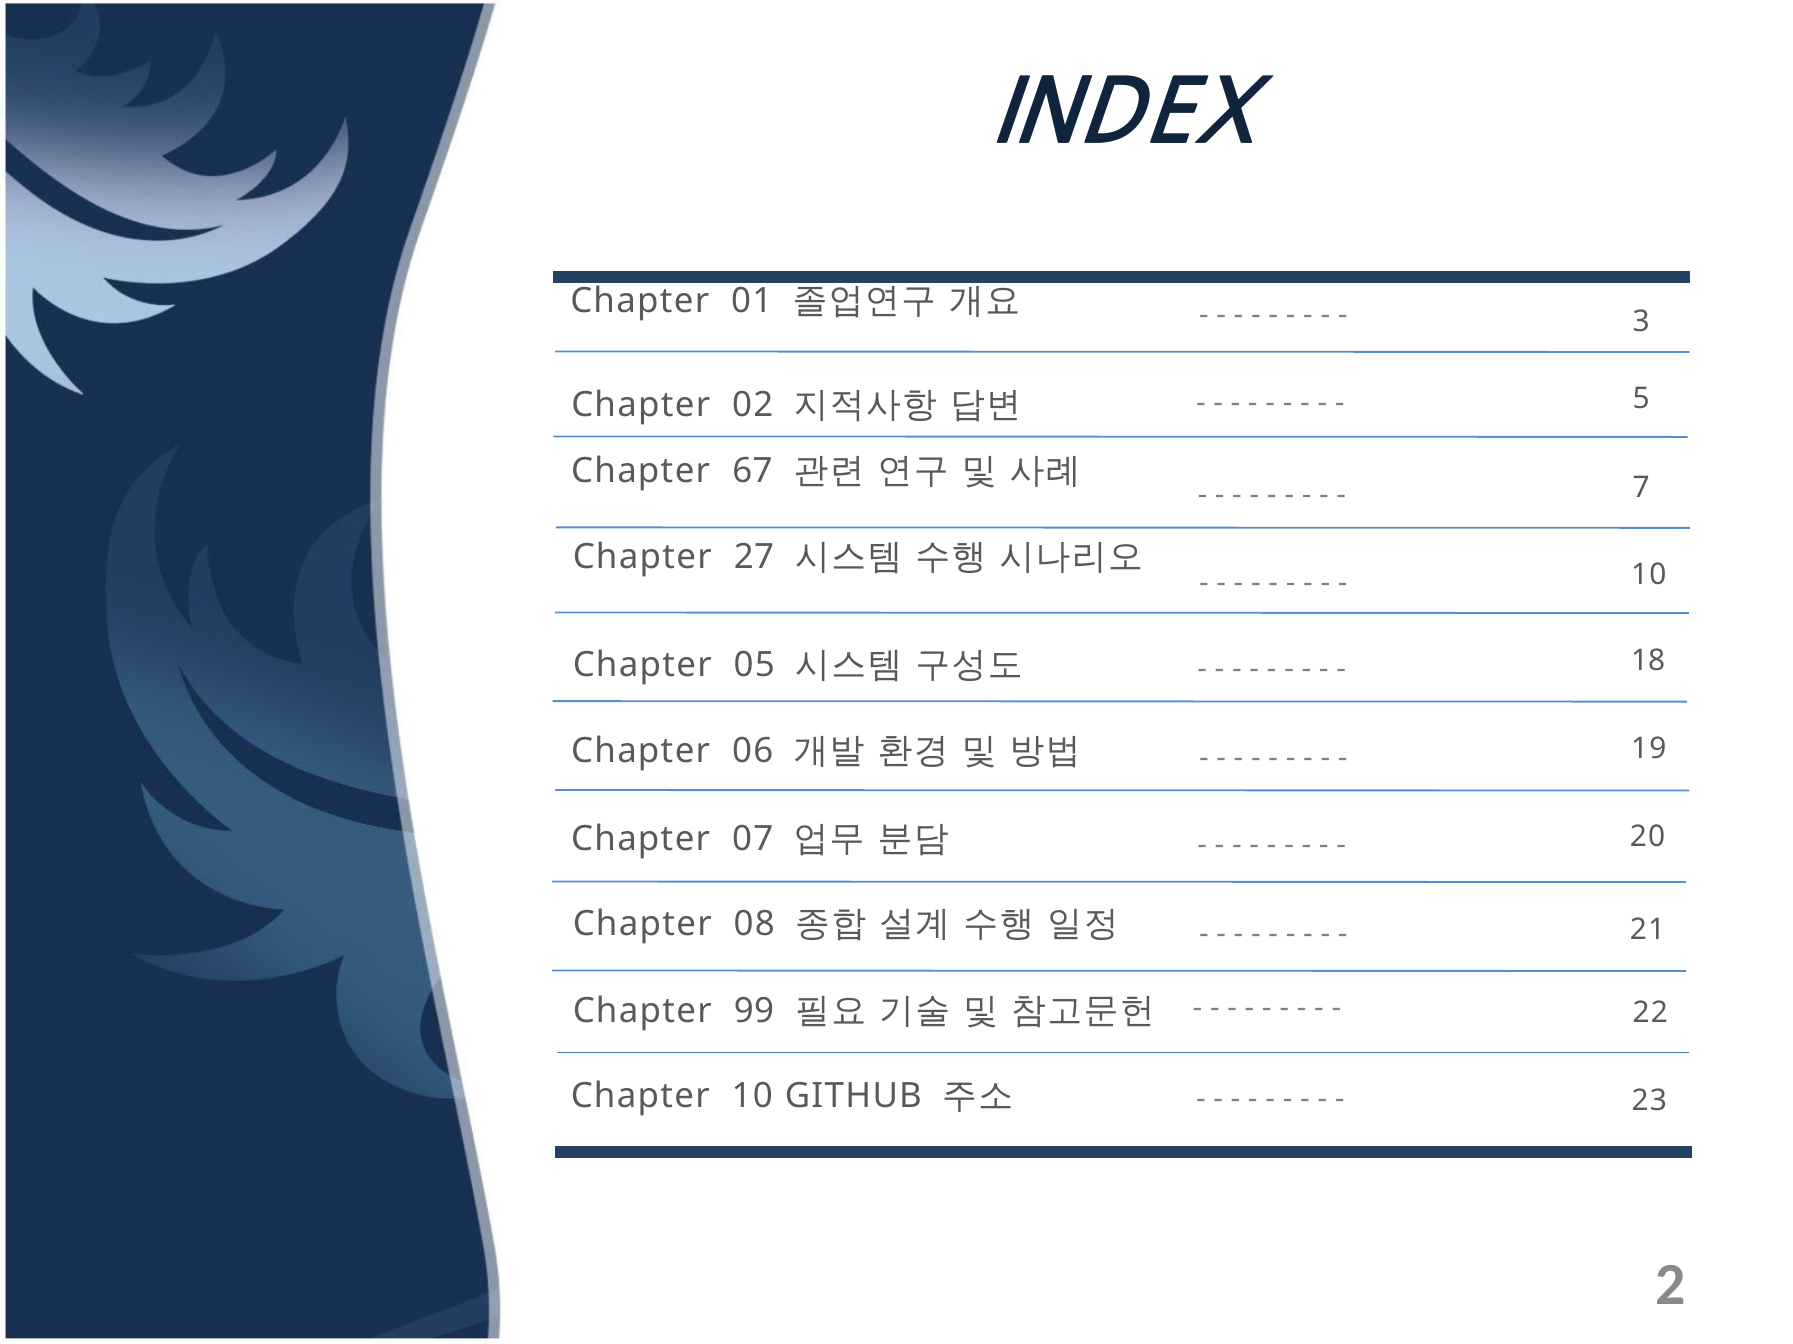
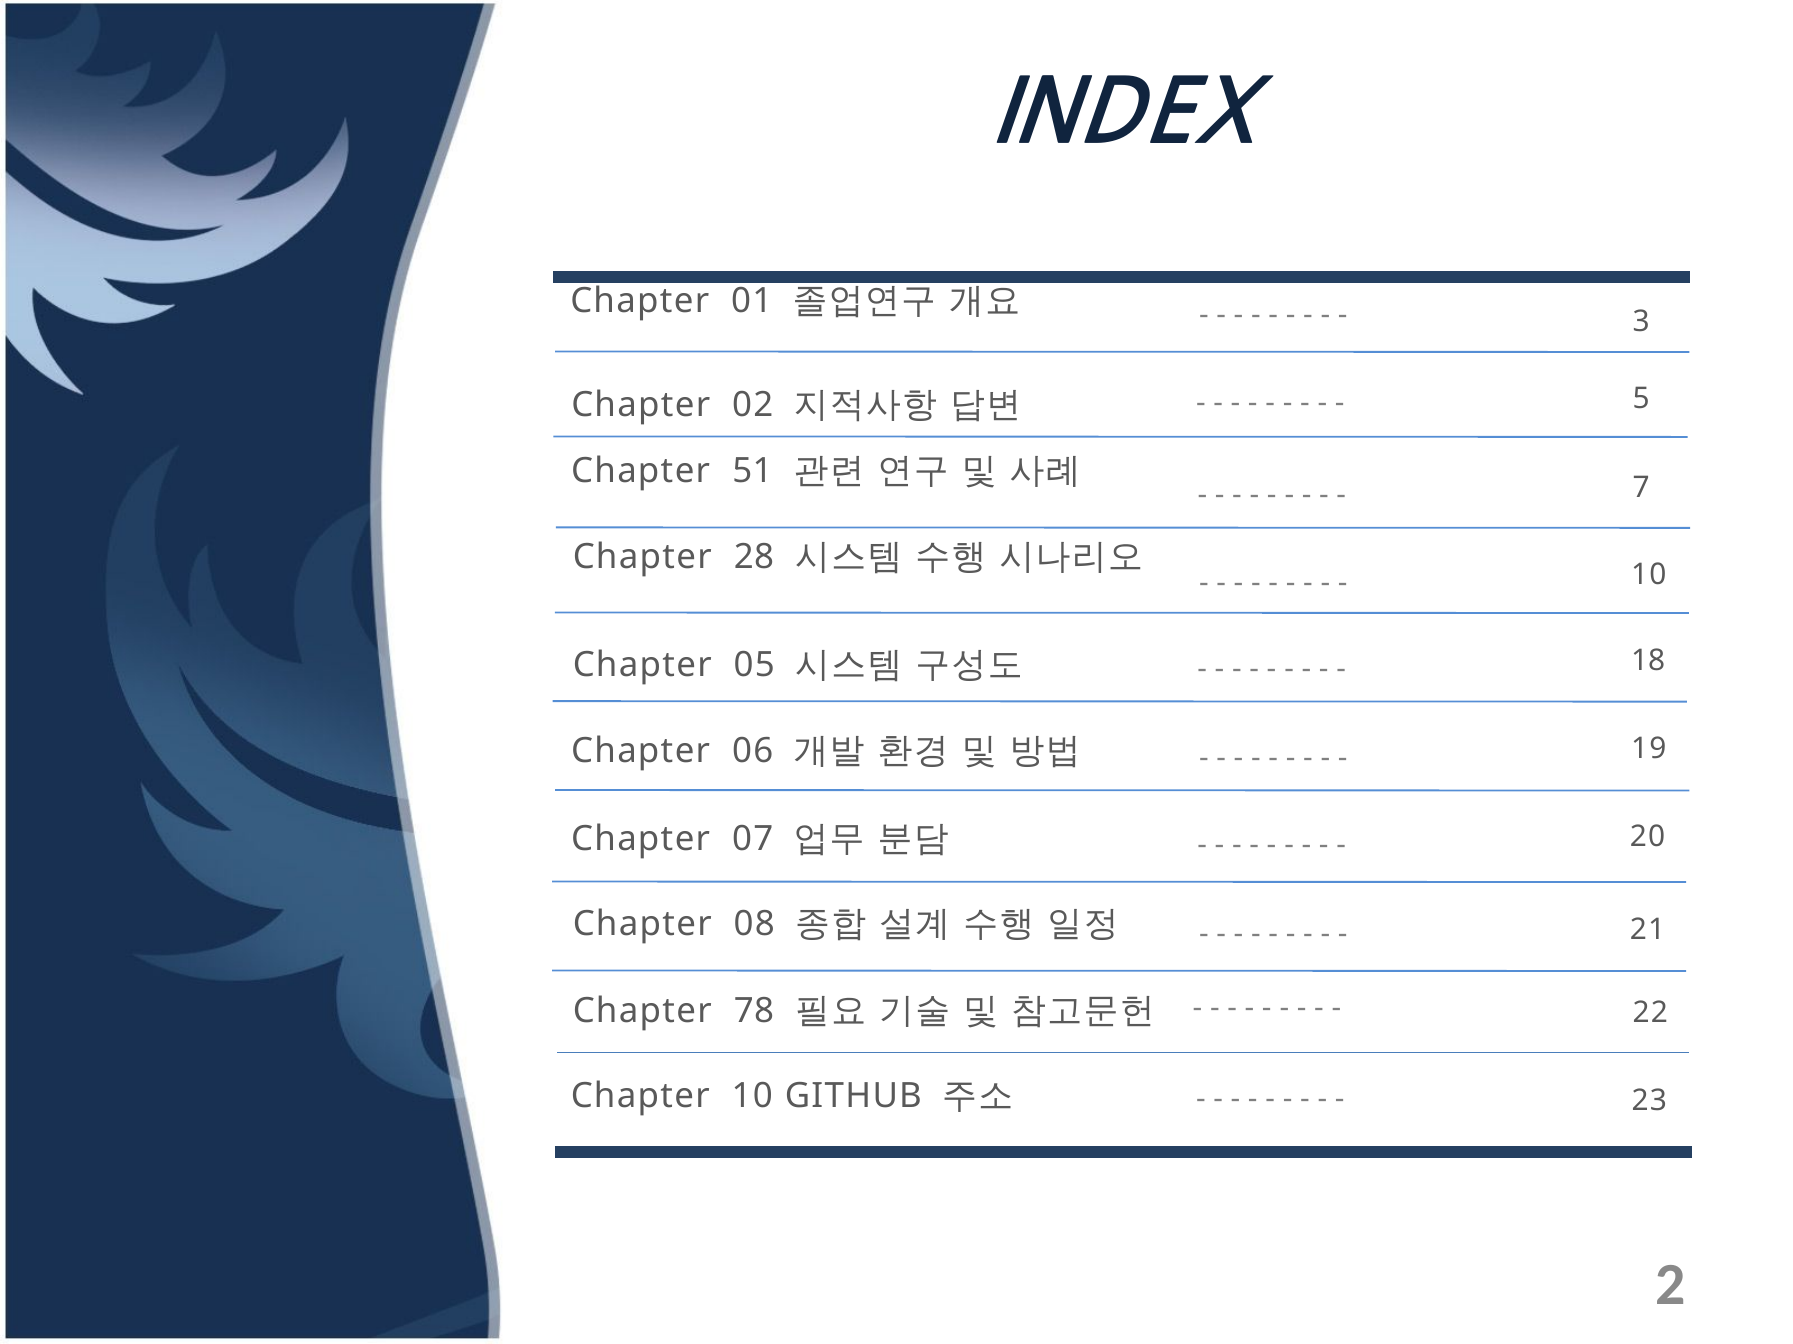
67: 67 -> 51 (753, 471)
27: 27 -> 28 (754, 557)
99: 99 -> 78 (754, 1012)
